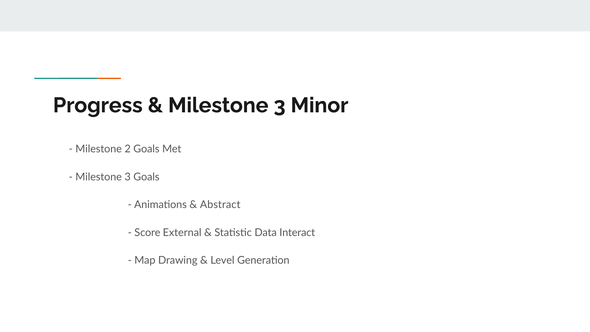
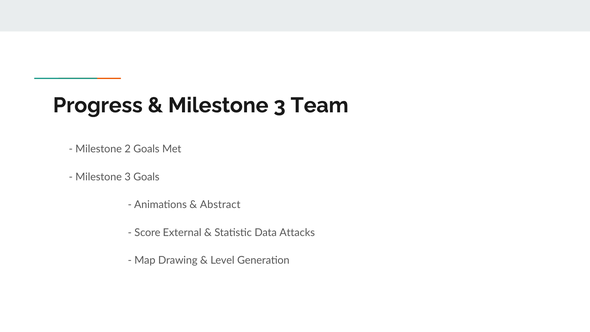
Minor: Minor -> Team (320, 105)
Interact: Interact -> Attacks (297, 233)
